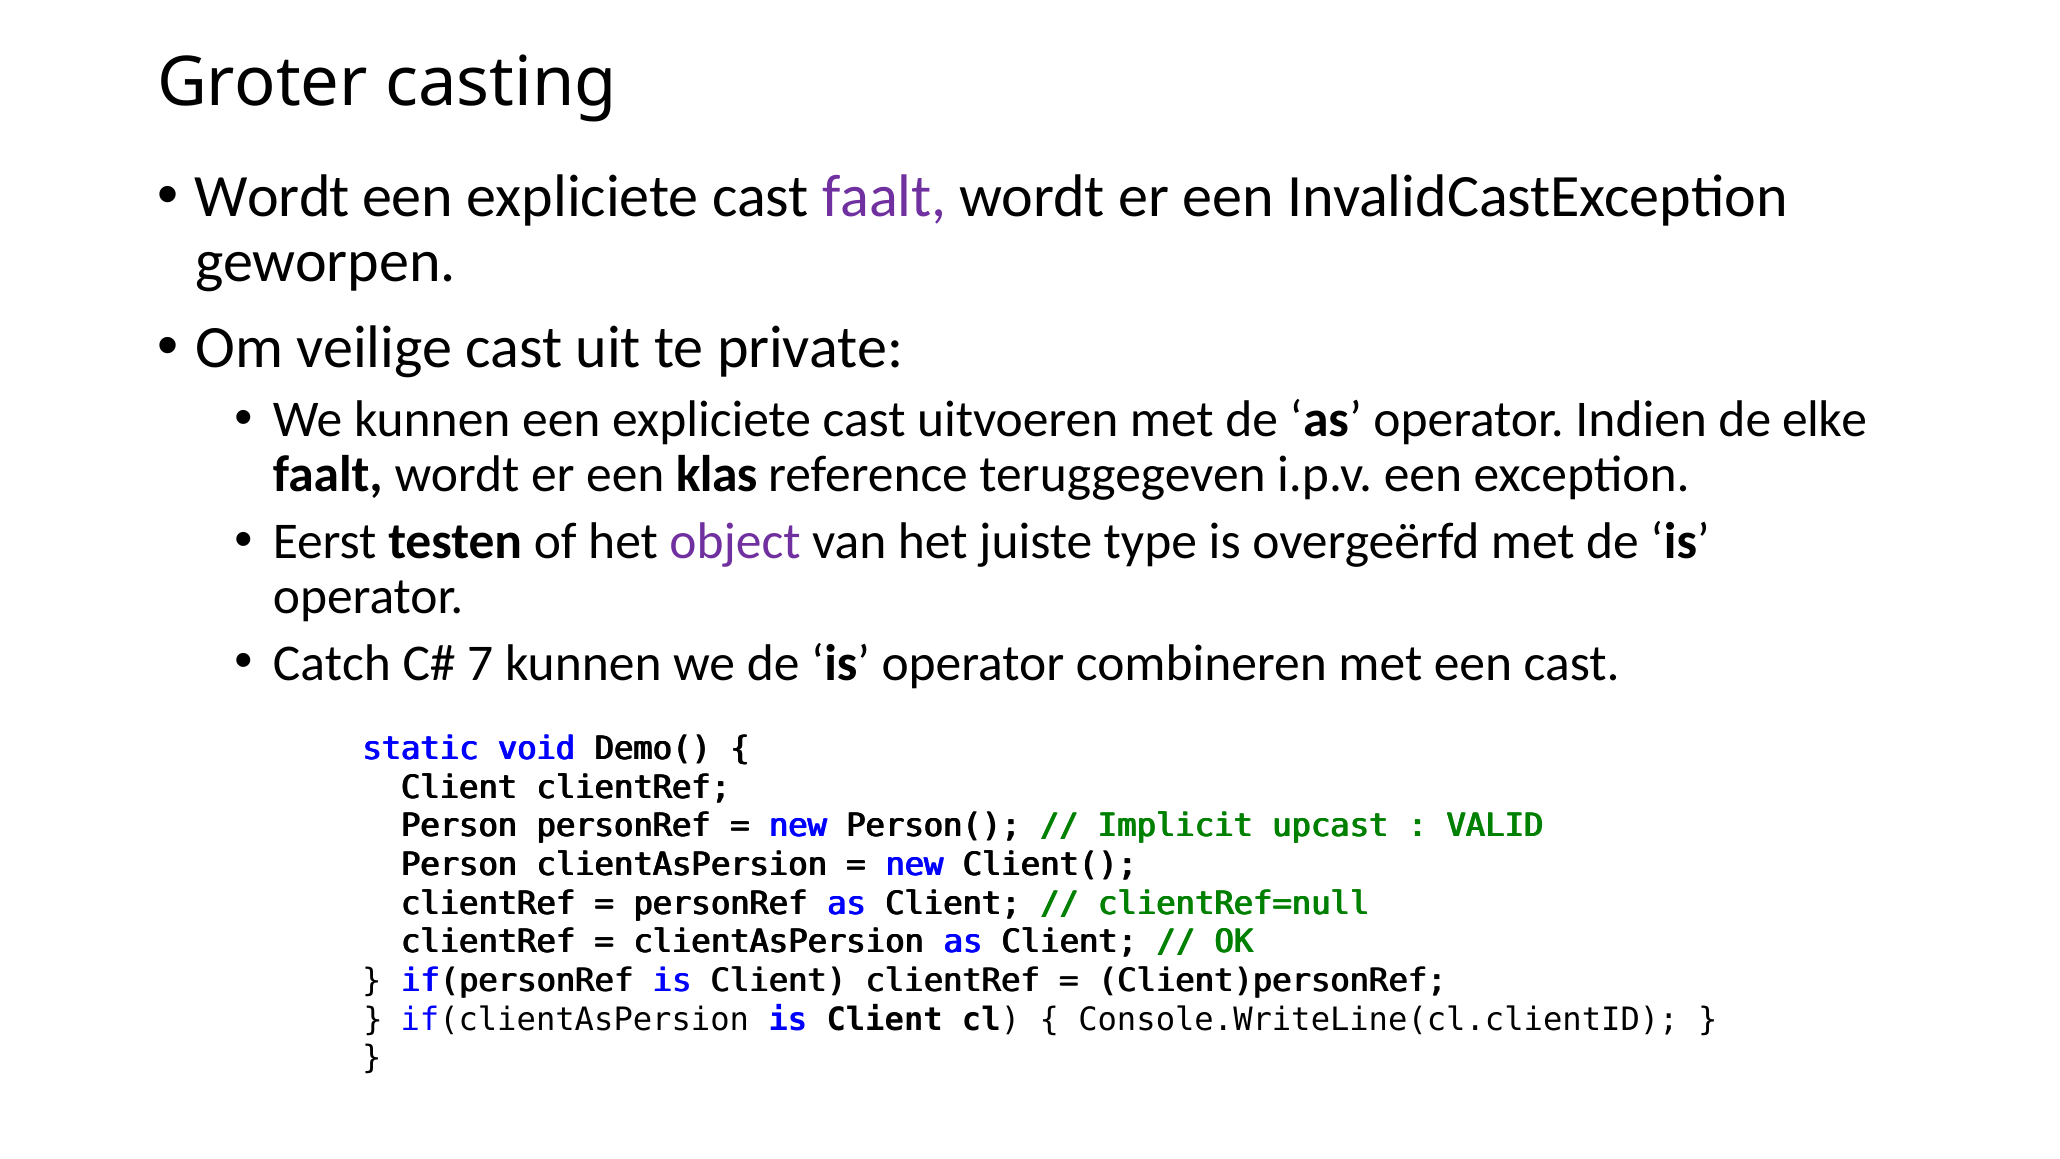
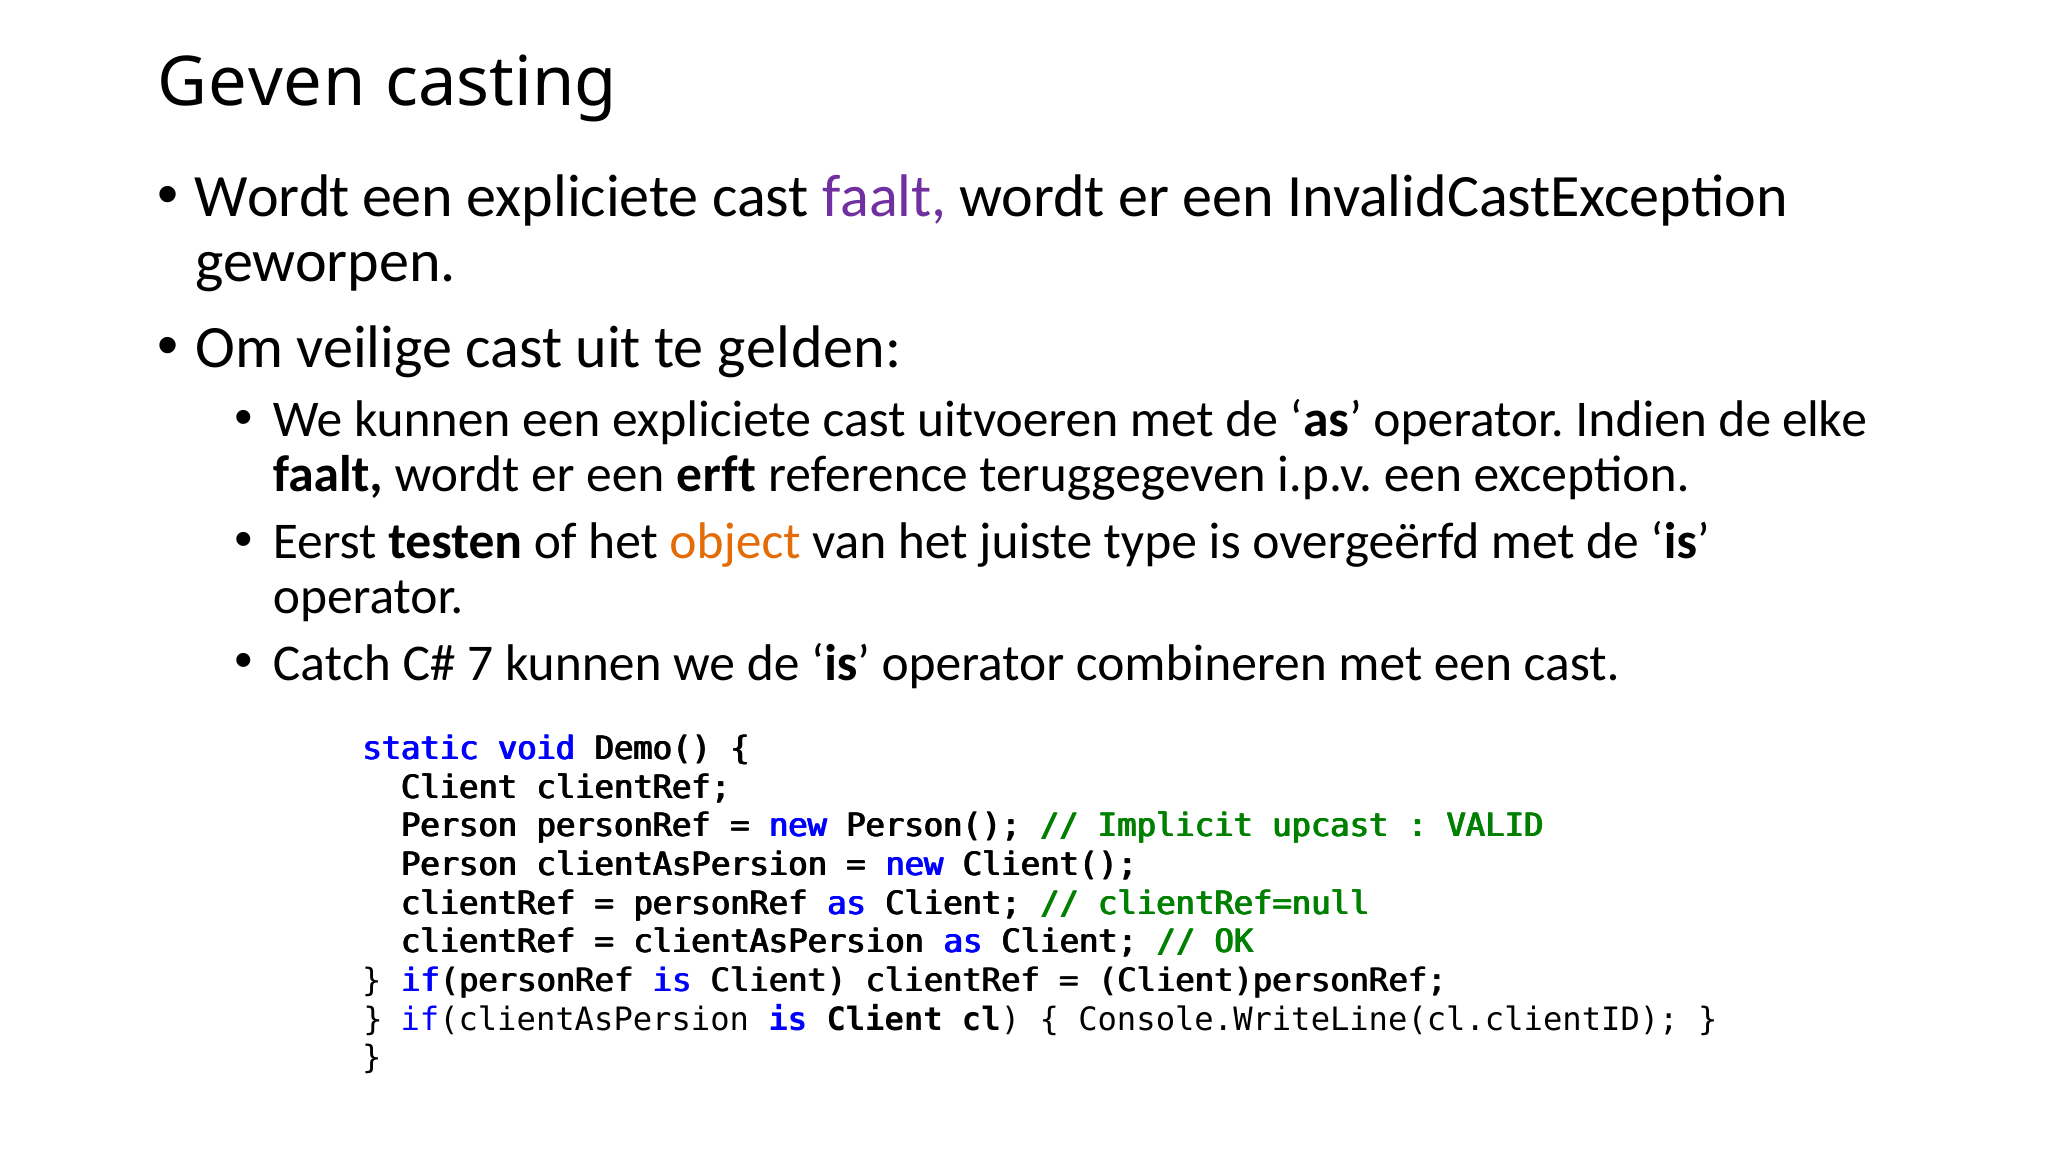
Groter: Groter -> Geven (262, 83)
private: private -> gelden (810, 348)
klas: klas -> erft (716, 475)
object colour: purple -> orange (735, 541)
